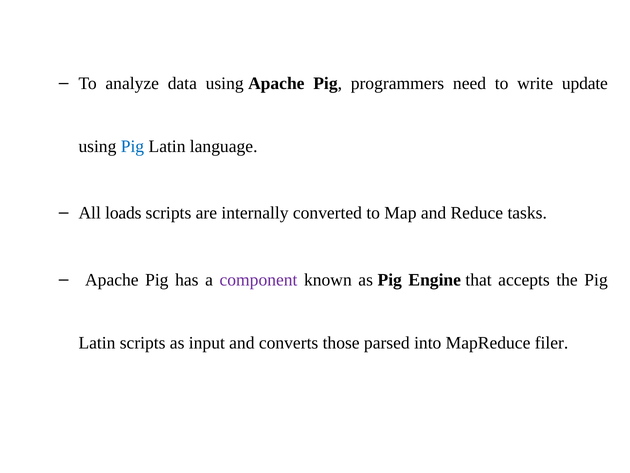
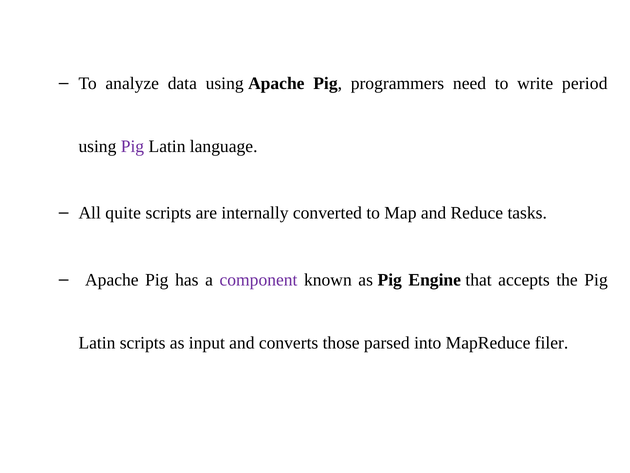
update: update -> period (585, 83)
Pig colour: blue -> purple (132, 146)
loads: loads -> quite (123, 213)
